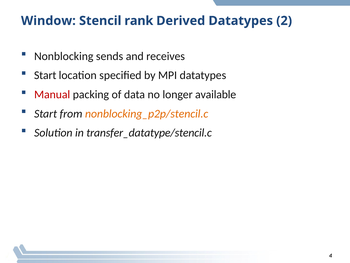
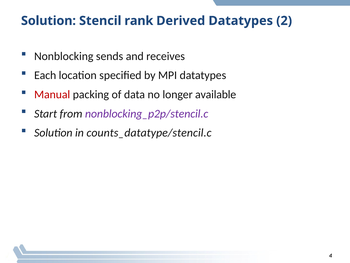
Window: Window -> Solution (48, 21)
Start: Start -> Each (45, 75)
nonblocking_p2p/stencil.c colour: orange -> purple (147, 113)
transfer_datatype/stencil.c: transfer_datatype/stencil.c -> counts_datatype/stencil.c (149, 133)
